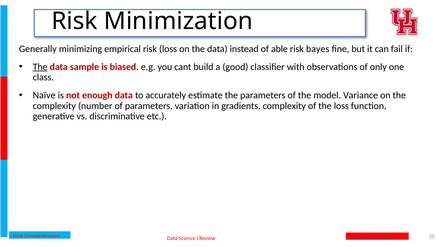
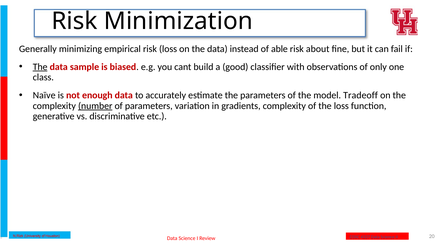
bayes: bayes -> about (318, 49)
Variance: Variance -> Tradeoff (361, 95)
number underline: none -> present (95, 106)
